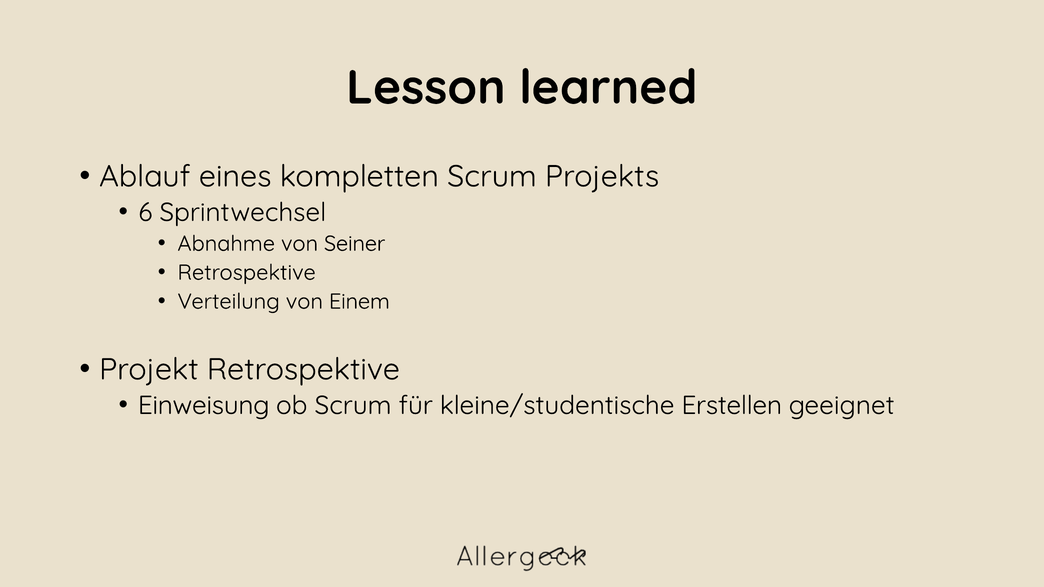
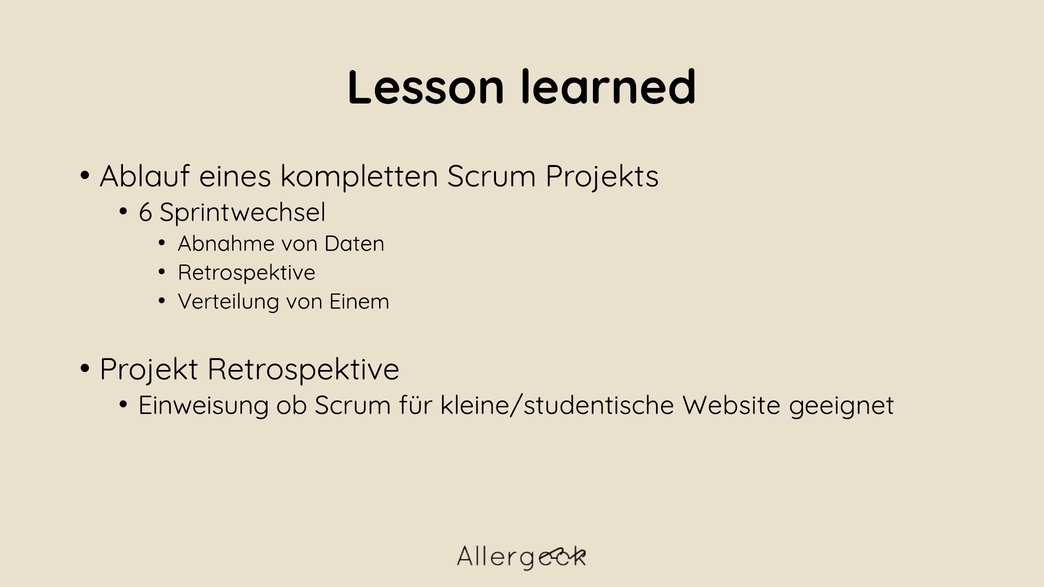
Seiner: Seiner -> Daten (355, 244)
Erstellen: Erstellen -> Website (731, 406)
